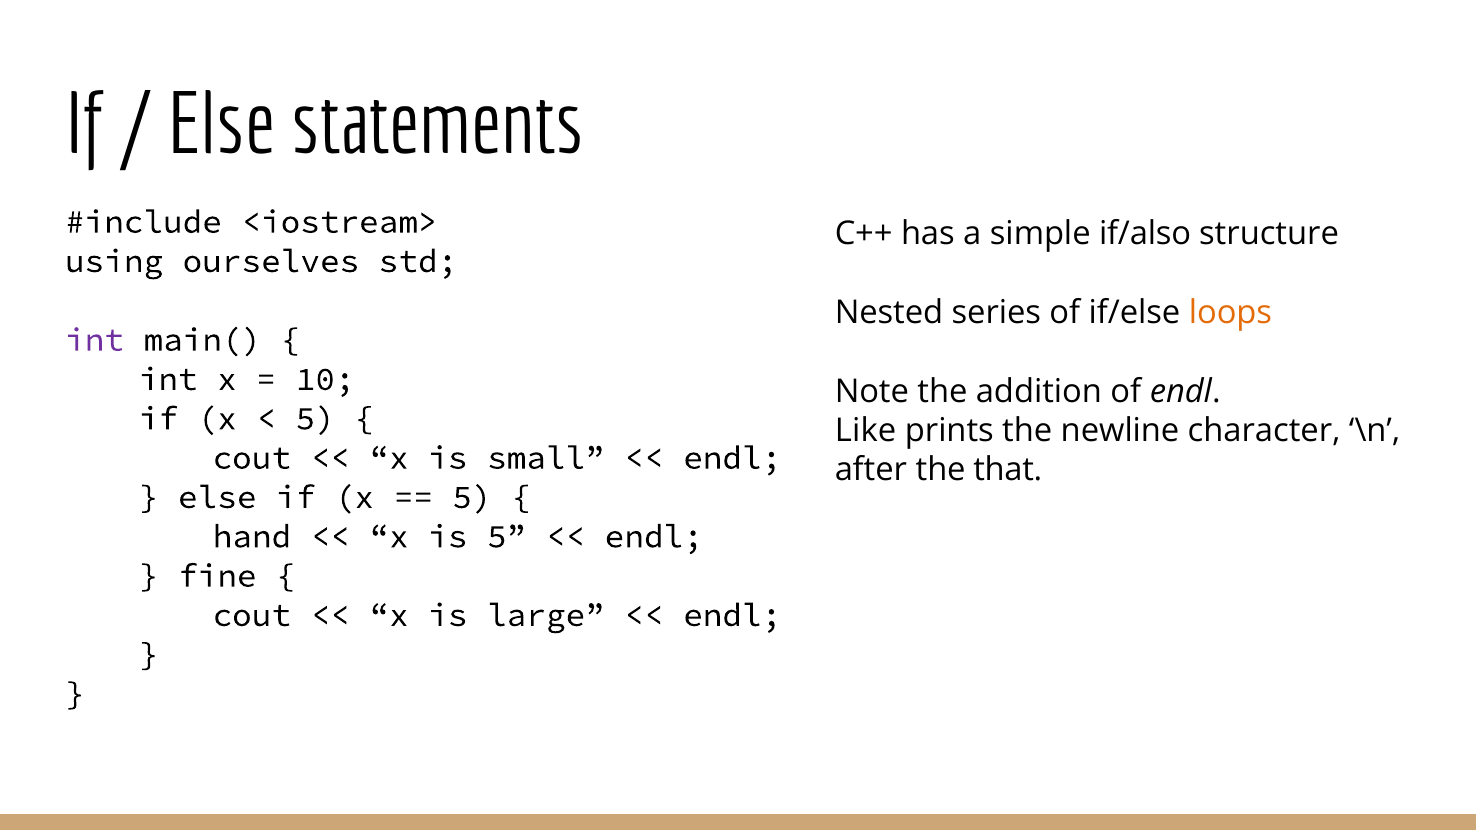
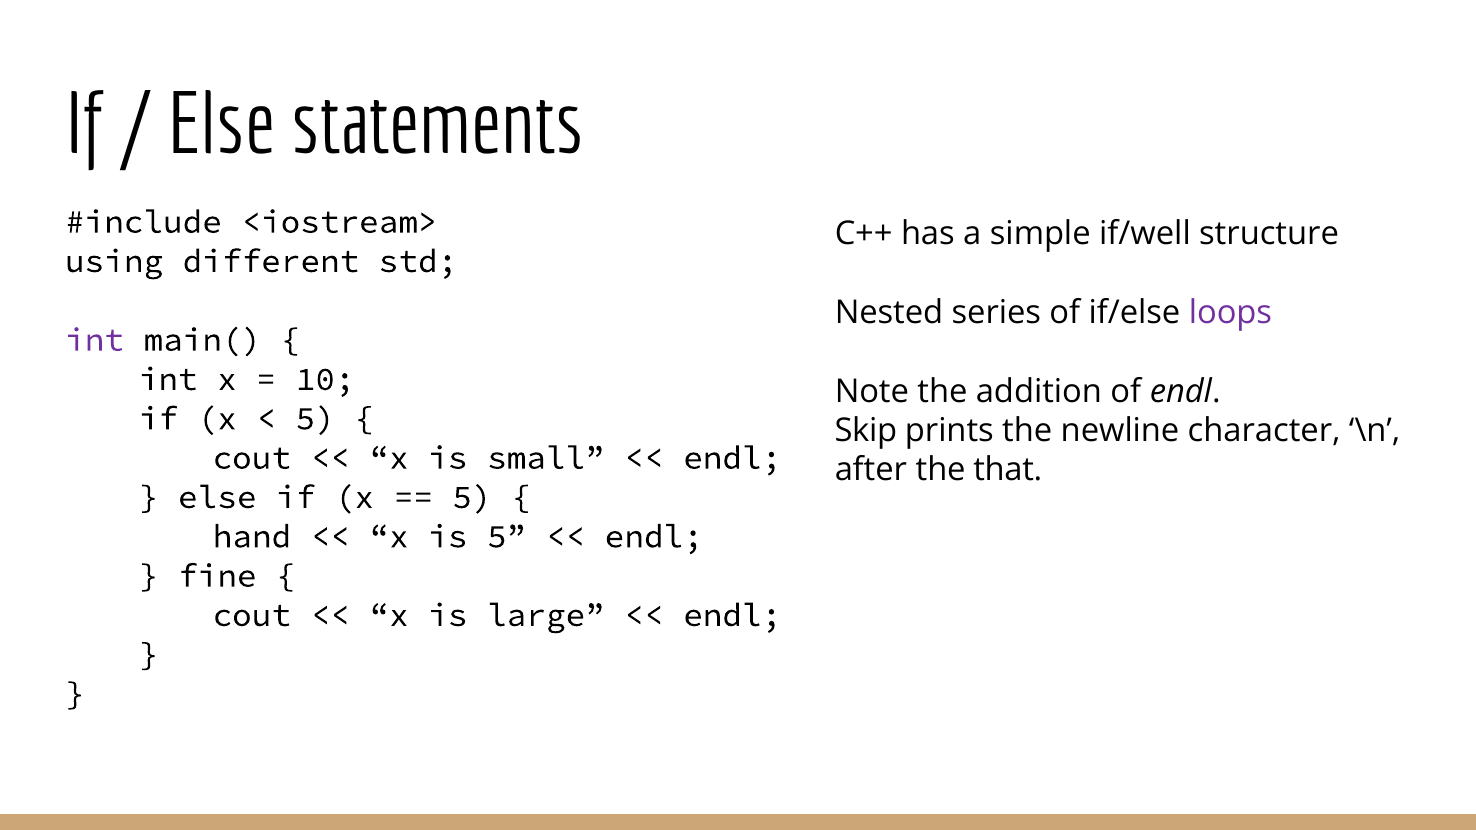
if/also: if/also -> if/well (1145, 234)
ourselves: ourselves -> different (271, 261)
loops colour: orange -> purple (1230, 313)
Like: Like -> Skip (866, 431)
